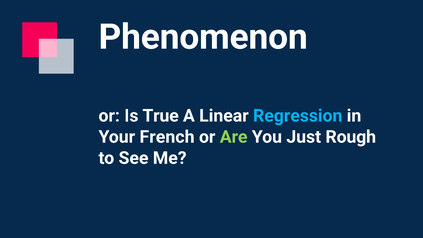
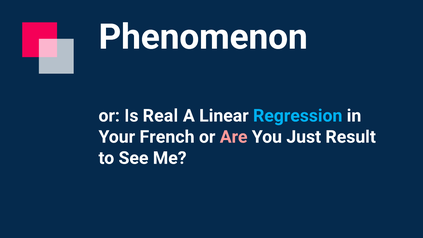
True: True -> Real (160, 116)
Are colour: light green -> pink (234, 137)
Rough: Rough -> Result (351, 137)
